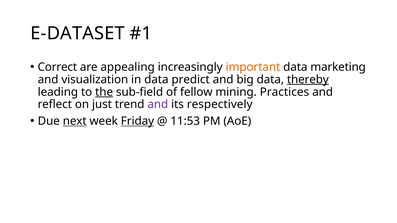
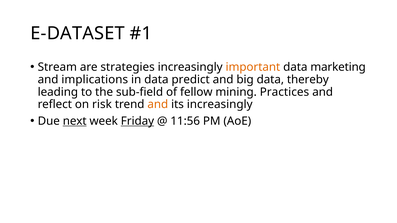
Correct: Correct -> Stream (57, 67)
appealing: appealing -> strategies (128, 67)
visualization: visualization -> implications (95, 80)
thereby underline: present -> none (308, 80)
the underline: present -> none (104, 92)
just: just -> risk (102, 105)
and colour: purple -> orange (158, 105)
its respectively: respectively -> increasingly (220, 105)
11:53: 11:53 -> 11:56 (185, 121)
